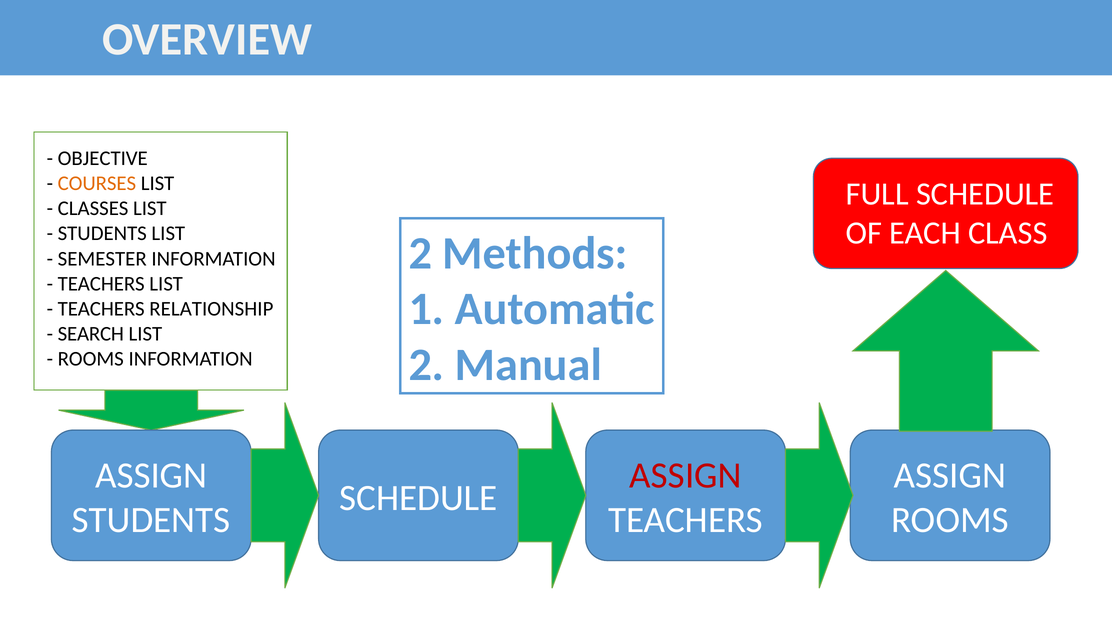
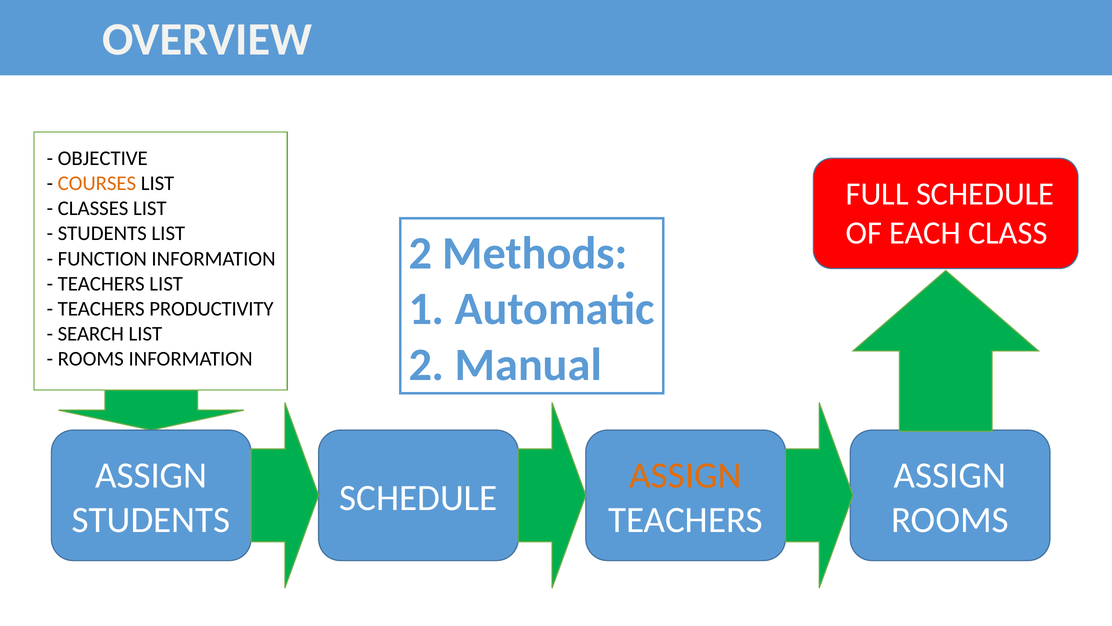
SEMESTER: SEMESTER -> FUNCTION (102, 258)
RELATIONSHIP: RELATIONSHIP -> PRODUCTIVITY (211, 308)
ASSIGN colour: red -> orange (686, 475)
